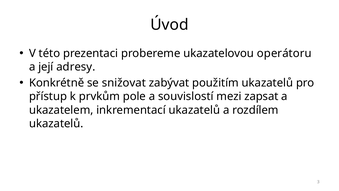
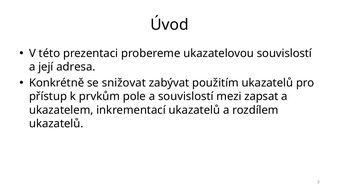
ukazatelovou operátoru: operátoru -> souvislostí (284, 53)
adresy: adresy -> adresa (76, 67)
